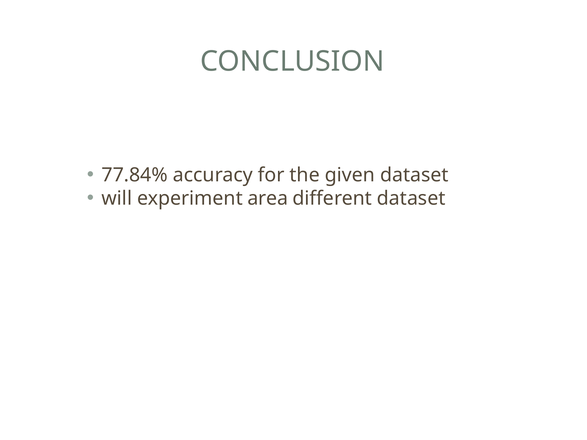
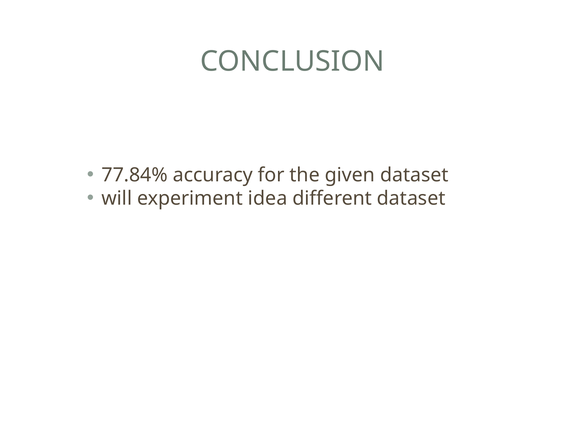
area: area -> idea (268, 199)
